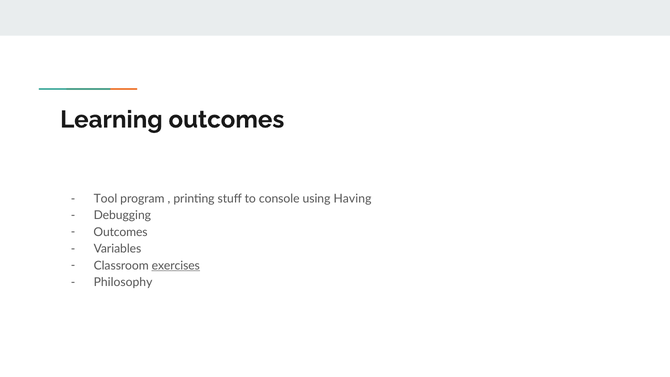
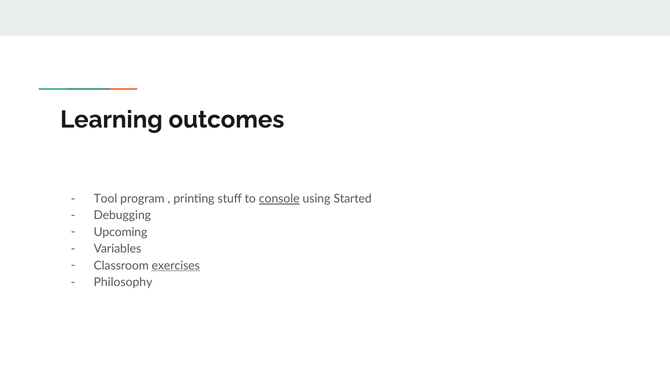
console underline: none -> present (279, 199)
Having: Having -> Started (353, 199)
Outcomes: Outcomes -> Upcoming (120, 232)
